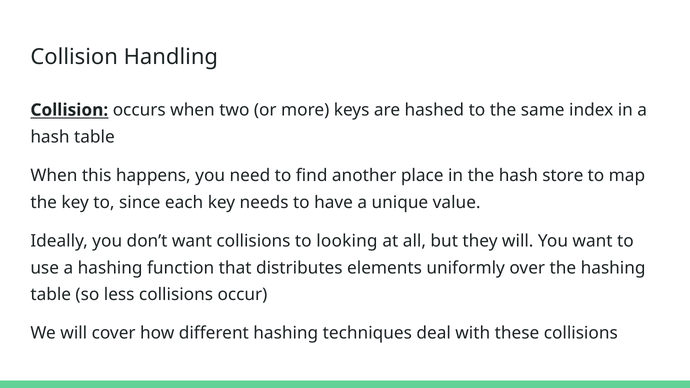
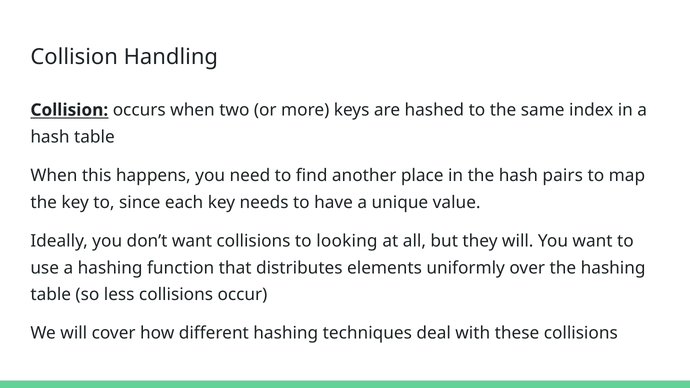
store: store -> pairs (563, 176)
